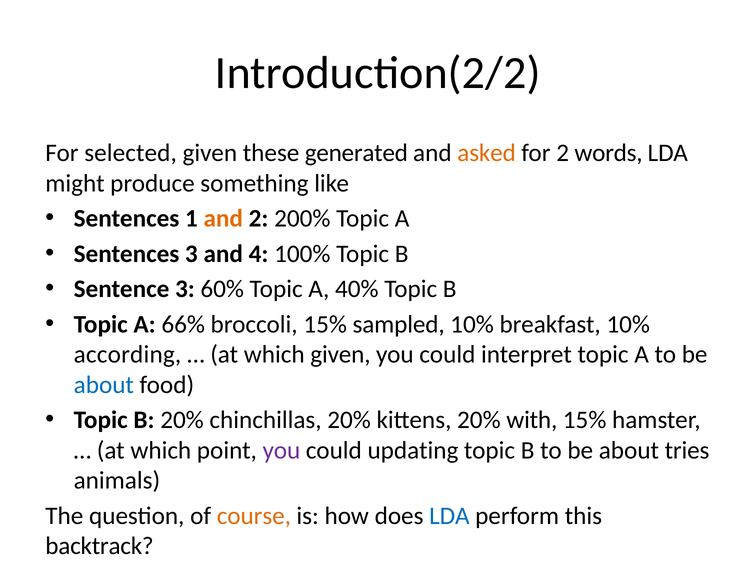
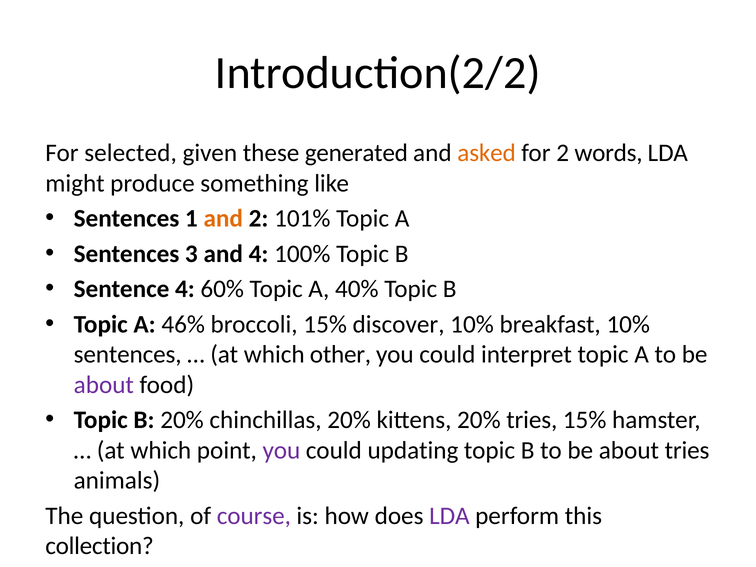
200%: 200% -> 101% (302, 218)
Sentence 3: 3 -> 4 (185, 289)
66%: 66% -> 46% (183, 324)
sampled: sampled -> discover (399, 324)
according: according -> sentences (128, 355)
which given: given -> other (340, 355)
about colour: blue -> purple (104, 385)
20% with: with -> tries (532, 420)
course colour: orange -> purple (254, 516)
LDA colour: blue -> purple (449, 516)
backtrack: backtrack -> collection (100, 546)
